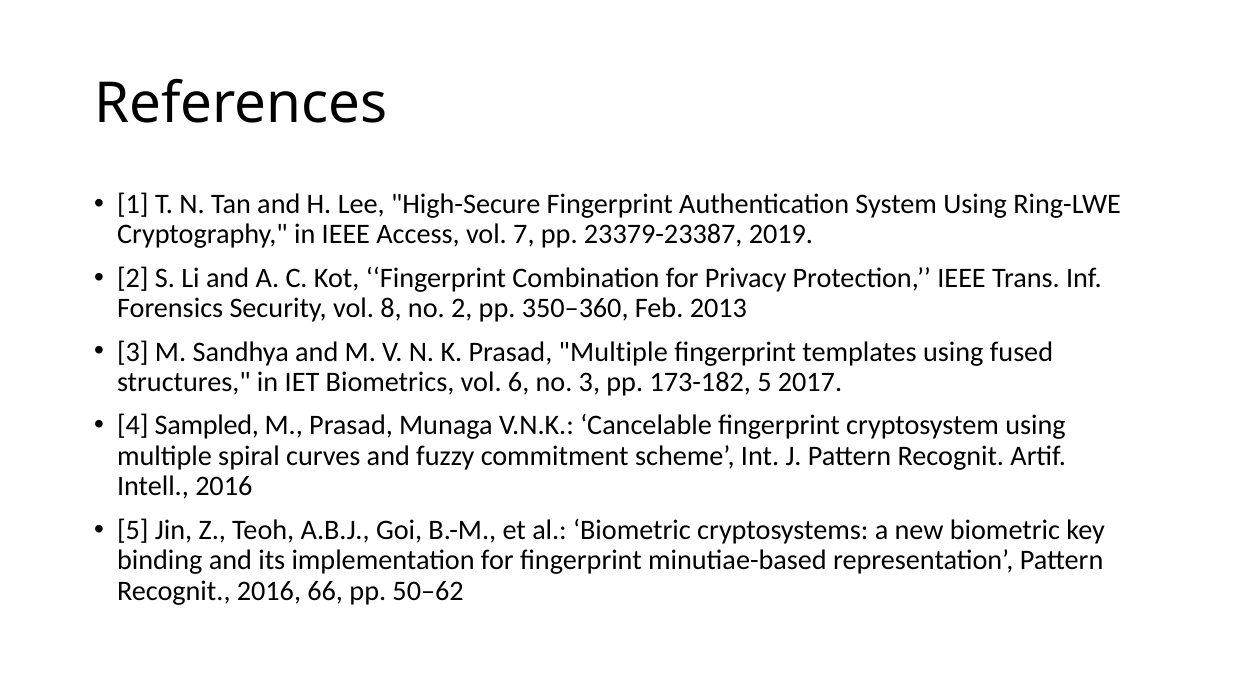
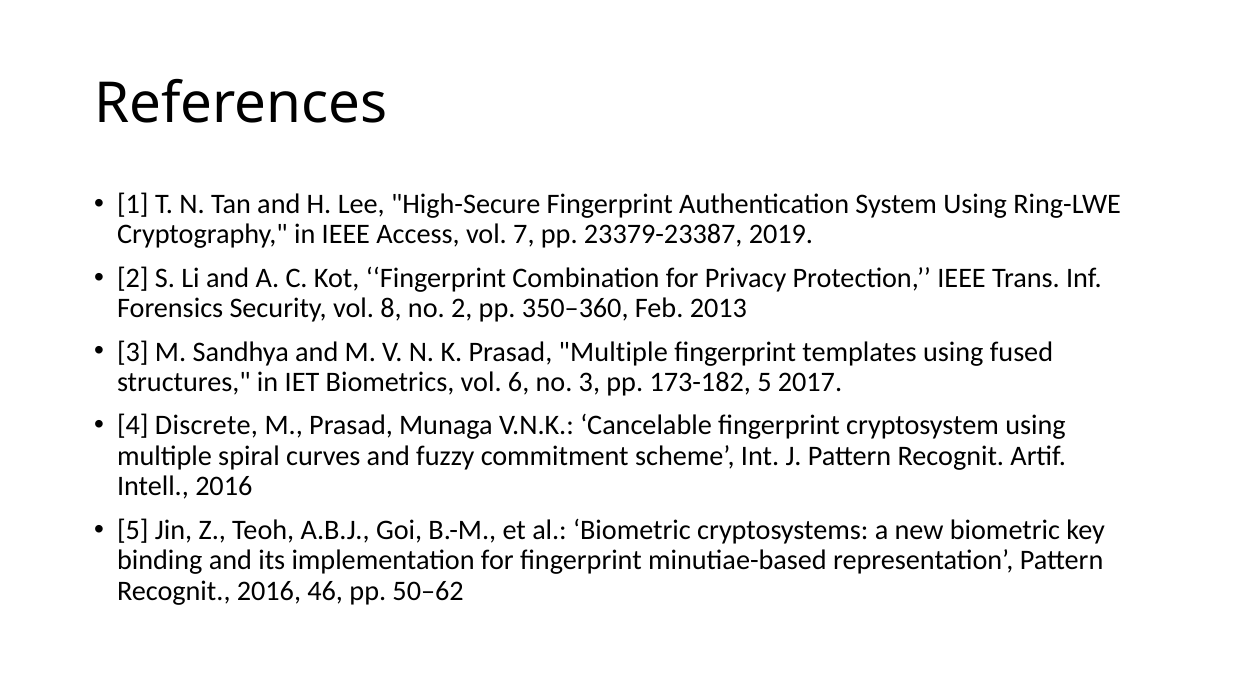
Sampled: Sampled -> Discrete (206, 426)
66: 66 -> 46 (325, 591)
